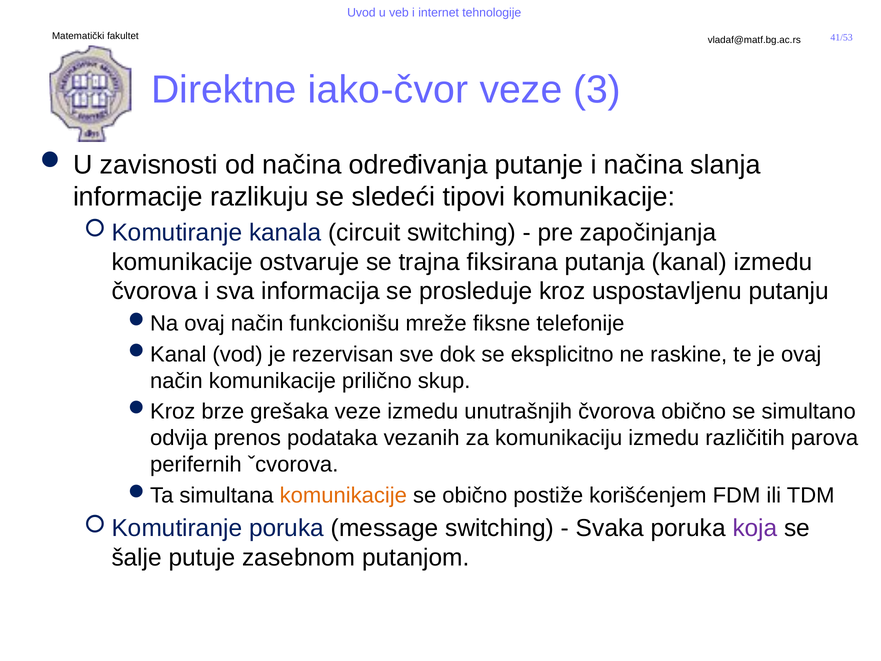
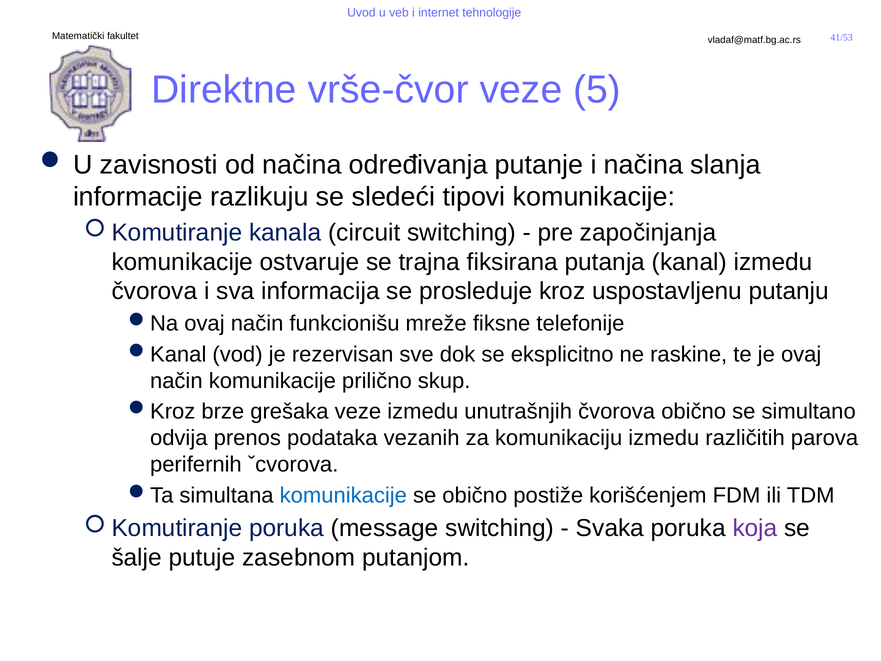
iako-čvor: iako-čvor -> vrše-čvor (388, 90)
3: 3 -> 5 (597, 90)
komunikacije colour: orange -> blue (343, 495)
